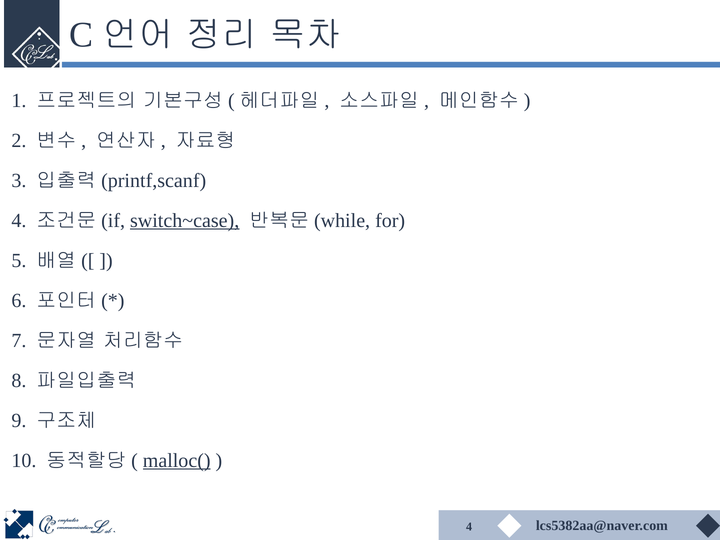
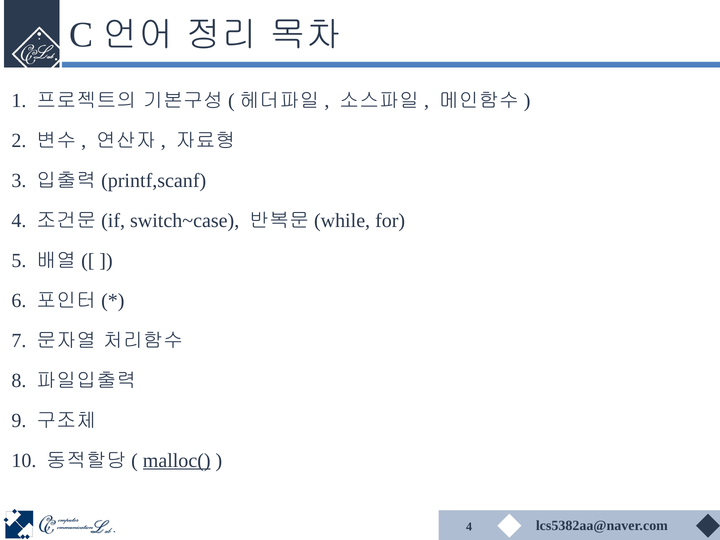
switch~case underline: present -> none (185, 220)
